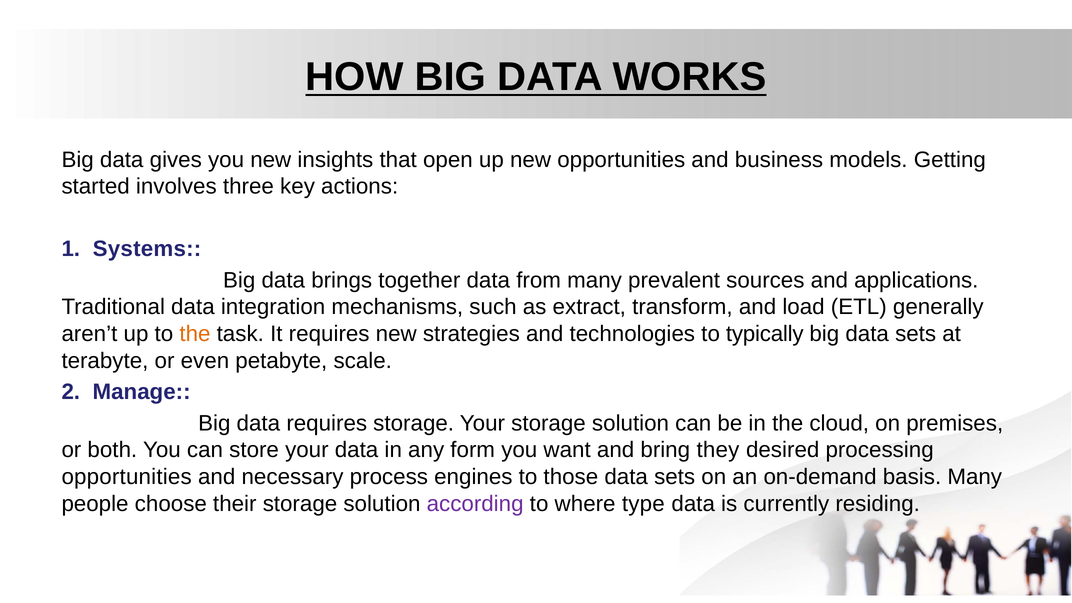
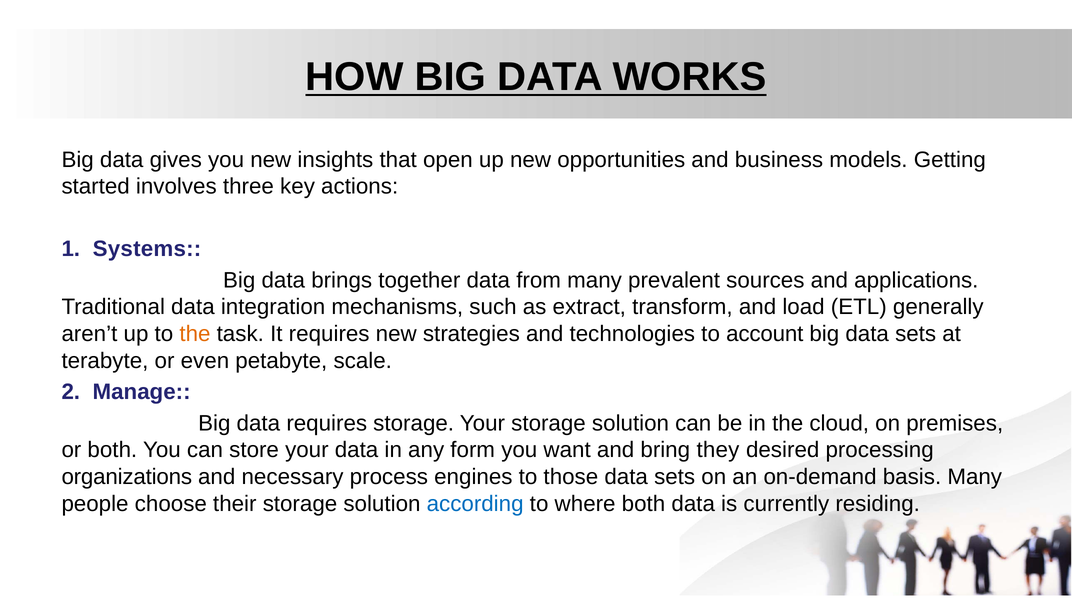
typically: typically -> account (765, 334)
opportunities: opportunities -> organizations (127, 477)
according colour: purple -> blue (475, 504)
where type: type -> both (643, 504)
